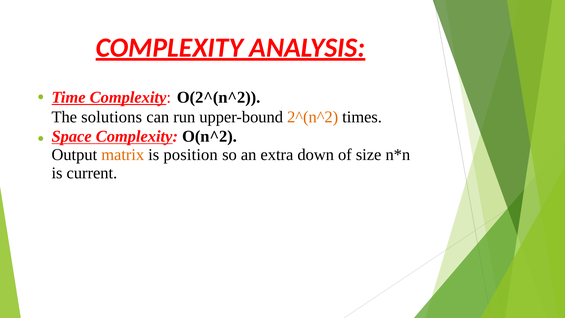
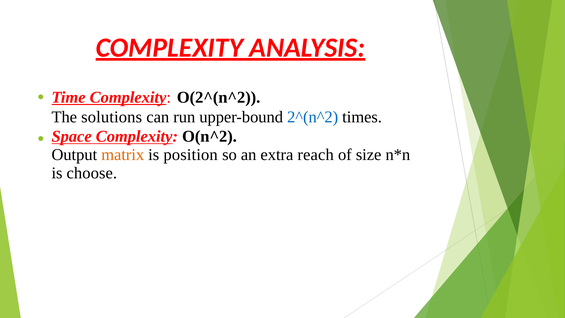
2^(n^2 colour: orange -> blue (313, 117)
down: down -> reach (316, 155)
current: current -> choose (92, 173)
